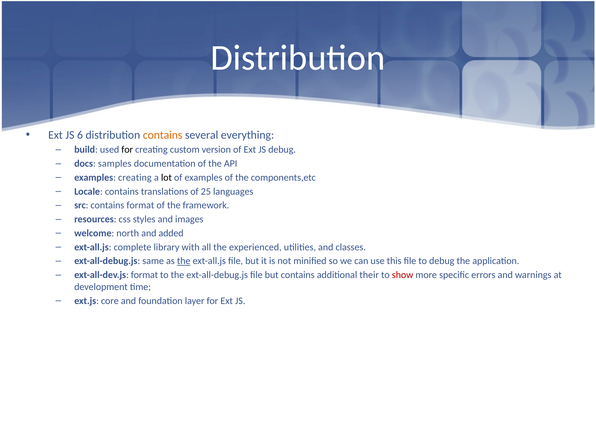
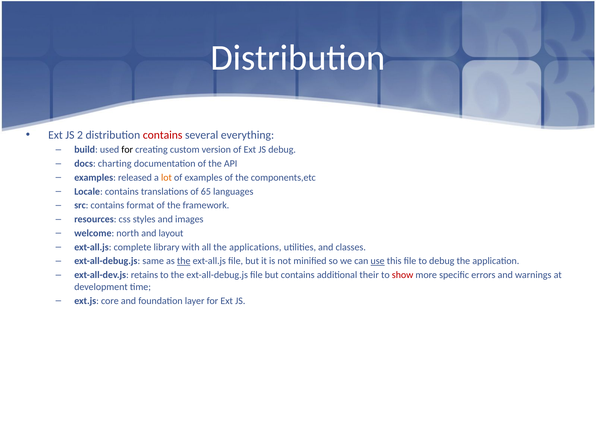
6: 6 -> 2 (80, 135)
contains colour: orange -> red (163, 135)
samples: samples -> charting (115, 164)
examples creating: creating -> released (135, 178)
lot colour: black -> orange (166, 178)
25: 25 -> 65 (206, 191)
added: added -> layout (171, 233)
experienced: experienced -> applications (255, 247)
use underline: none -> present (378, 261)
ext-all-dev.js format: format -> retains (144, 275)
